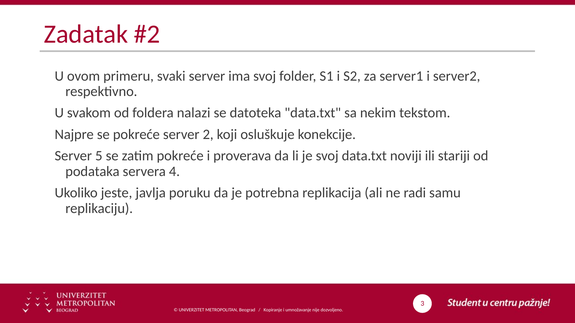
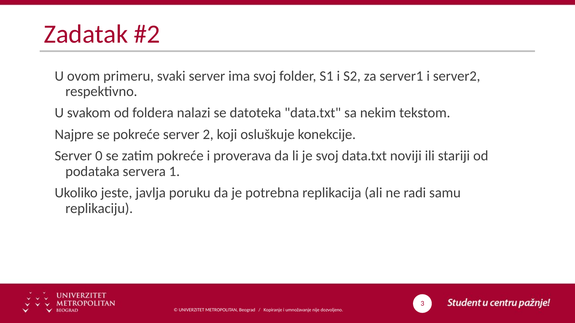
5: 5 -> 0 (99, 156)
4: 4 -> 1 (174, 172)
